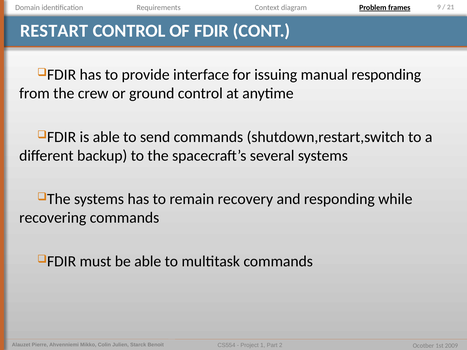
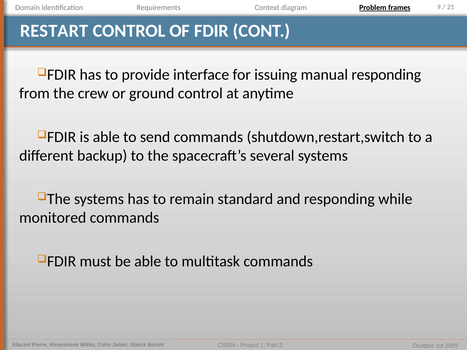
recovery: recovery -> standard (245, 199)
recovering: recovering -> monitored (53, 218)
